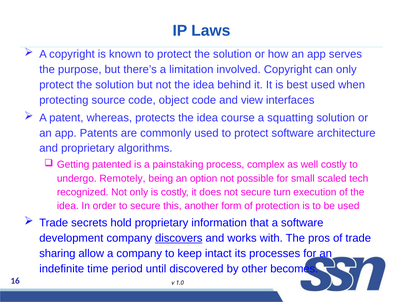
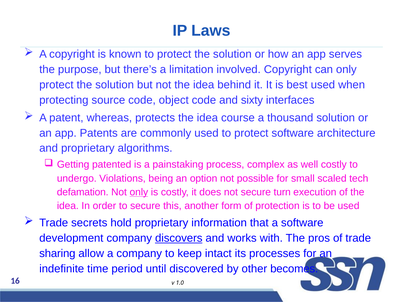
view: view -> sixty (252, 100)
squatting: squatting -> thousand (290, 118)
Remotely: Remotely -> Violations (122, 179)
recognized: recognized -> defamation (83, 192)
only underline: none -> present (139, 192)
